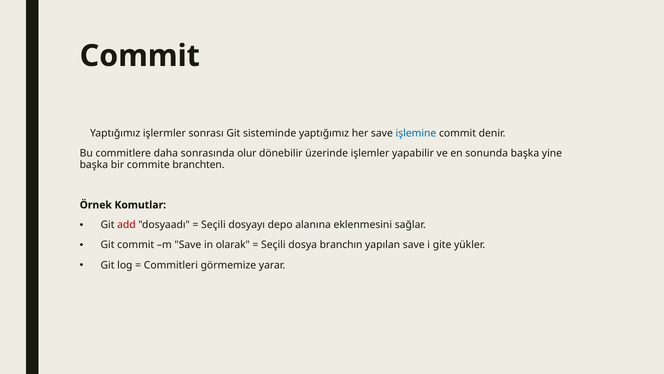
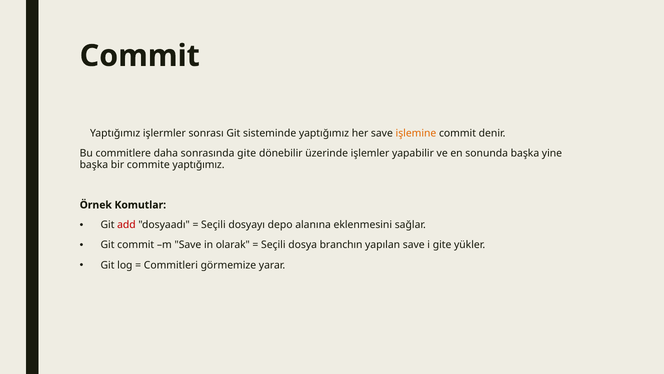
işlemine colour: blue -> orange (416, 133)
sonrasında olur: olur -> gite (247, 153)
commite branchten: branchten -> yaptığımız (199, 165)
